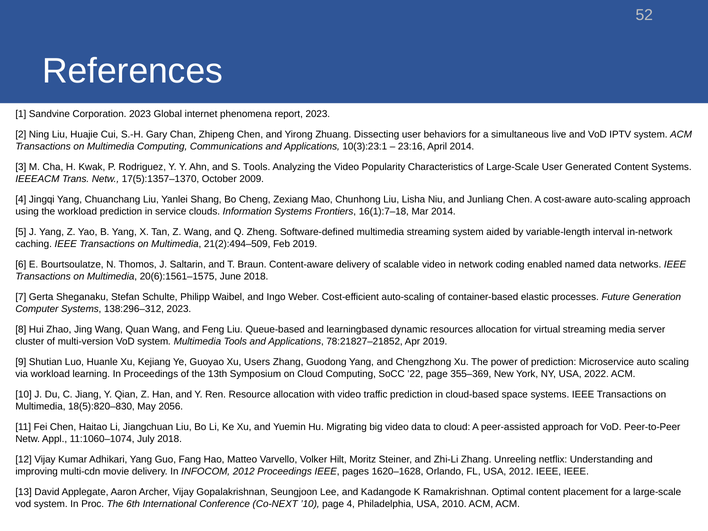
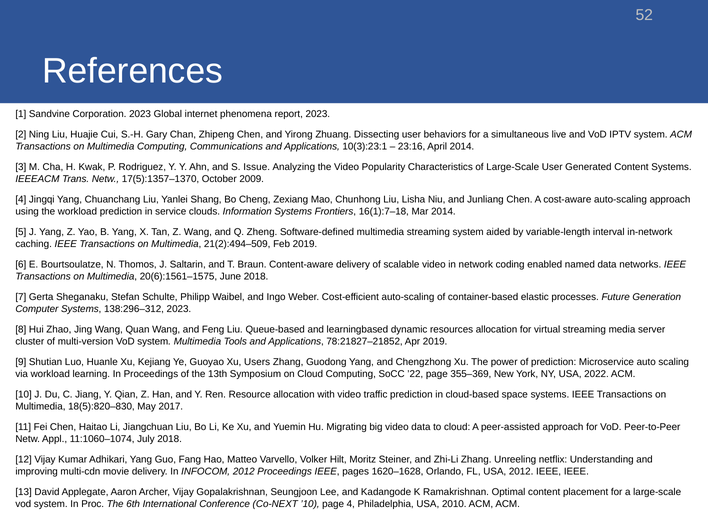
S Tools: Tools -> Issue (257, 167)
2056: 2056 -> 2017 (171, 406)
